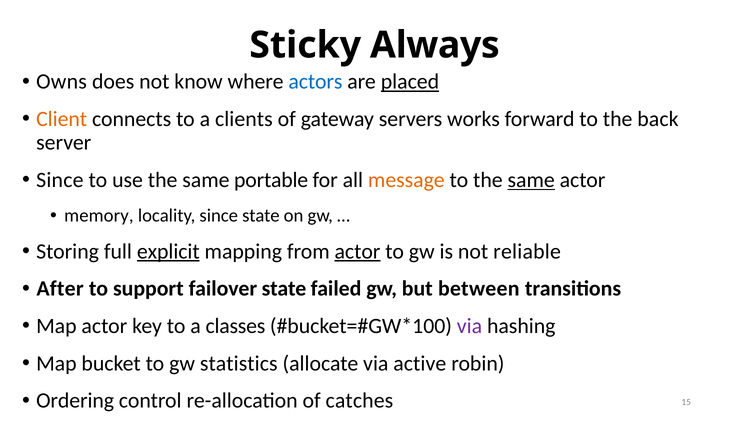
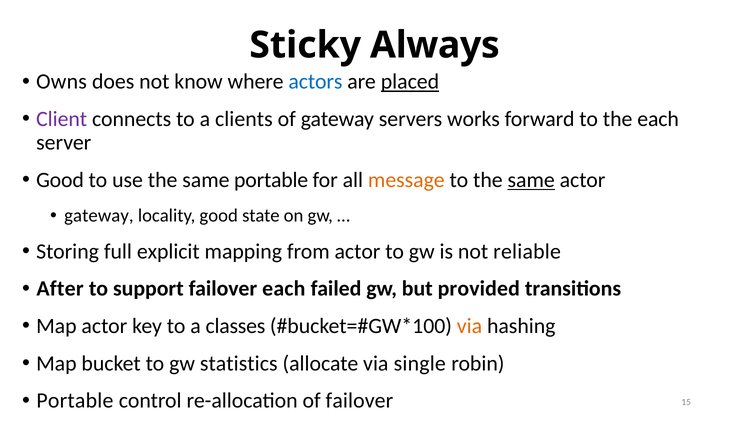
Client colour: orange -> purple (62, 119)
the back: back -> each (658, 119)
Since: Since -> Good (60, 180)
memory: memory -> gateway (99, 216)
locality since: since -> good (219, 216)
explicit underline: present -> none (168, 251)
actor underline: present -> none (358, 251)
failover state: state -> each (284, 289)
between: between -> provided (479, 289)
via colour: purple -> orange (469, 326)
active: active -> single (420, 363)
Ordering: Ordering -> Portable (75, 401)
of catches: catches -> failover (359, 401)
